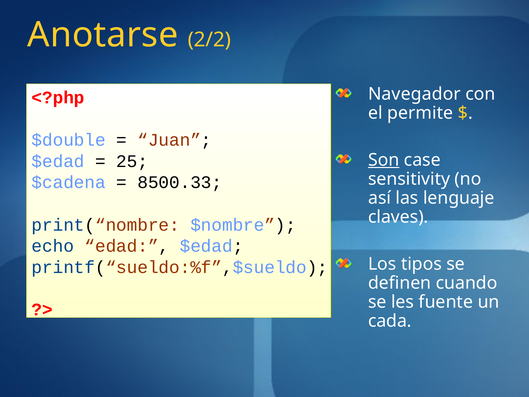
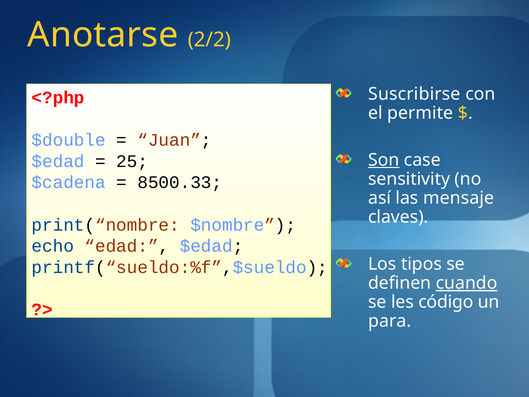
Navegador: Navegador -> Suscribirse (414, 94)
lenguaje: lenguaje -> mensaje (459, 198)
cuando underline: none -> present (467, 283)
fuente: fuente -> código (446, 302)
cada: cada -> para (390, 321)
